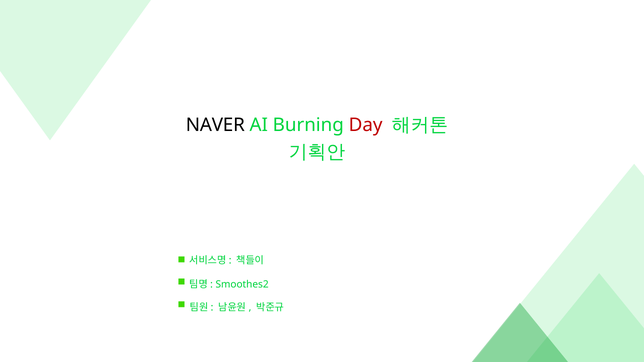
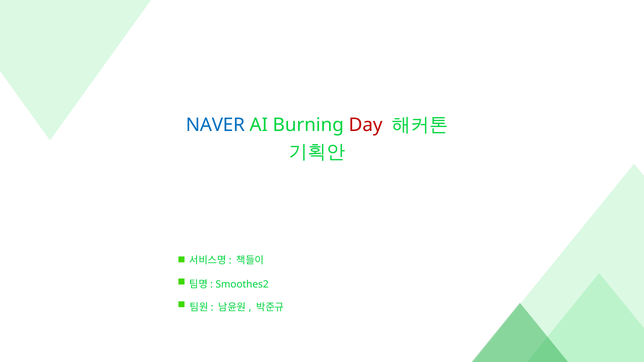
NAVER colour: black -> blue (215, 125)
